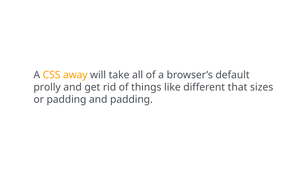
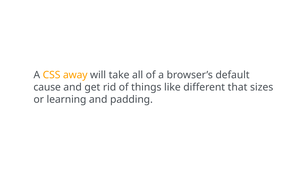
prolly: prolly -> cause (47, 87)
or padding: padding -> learning (66, 100)
